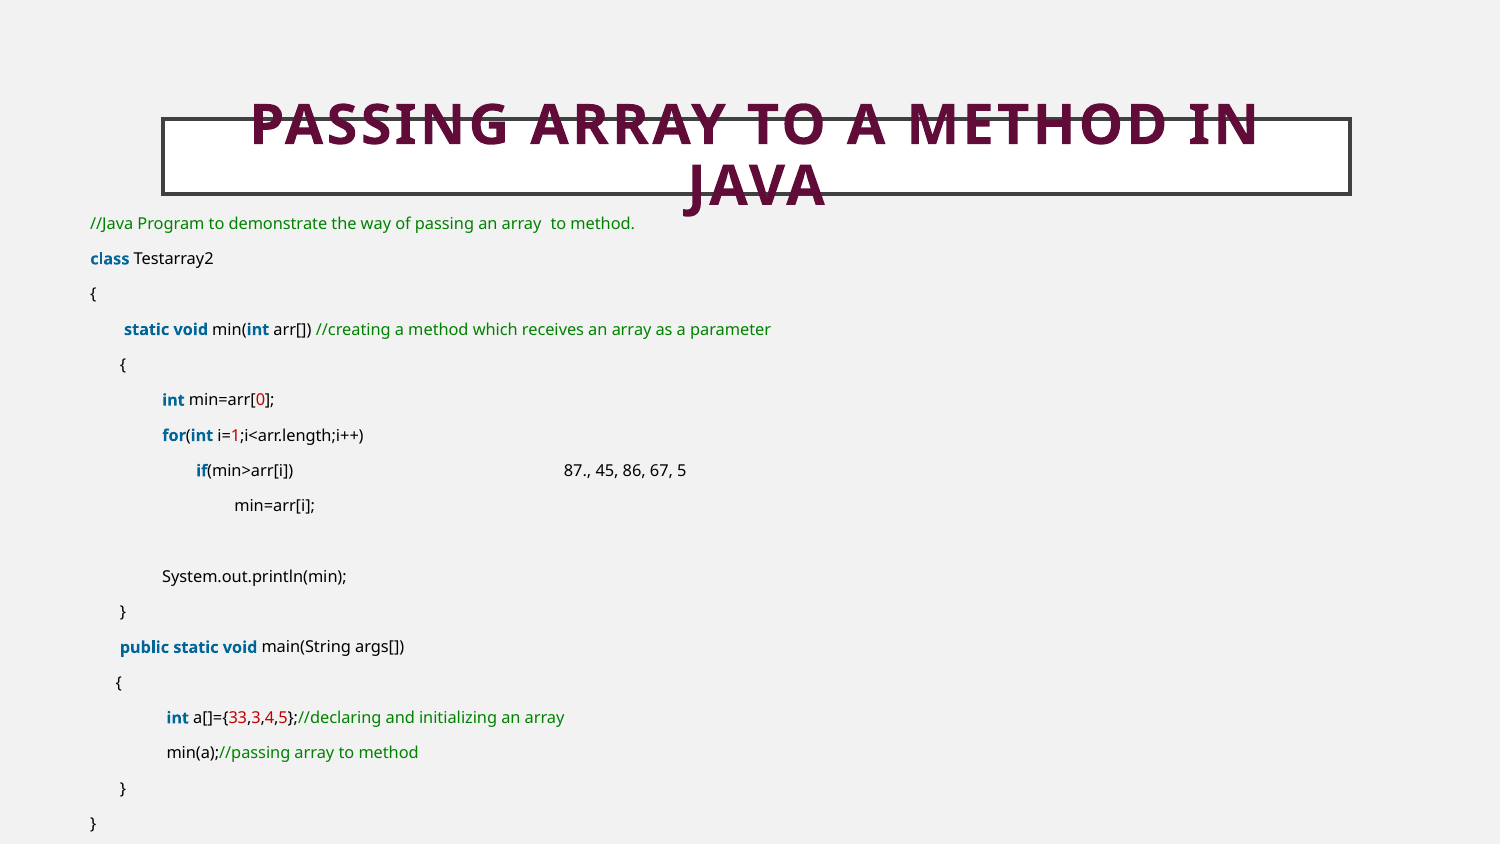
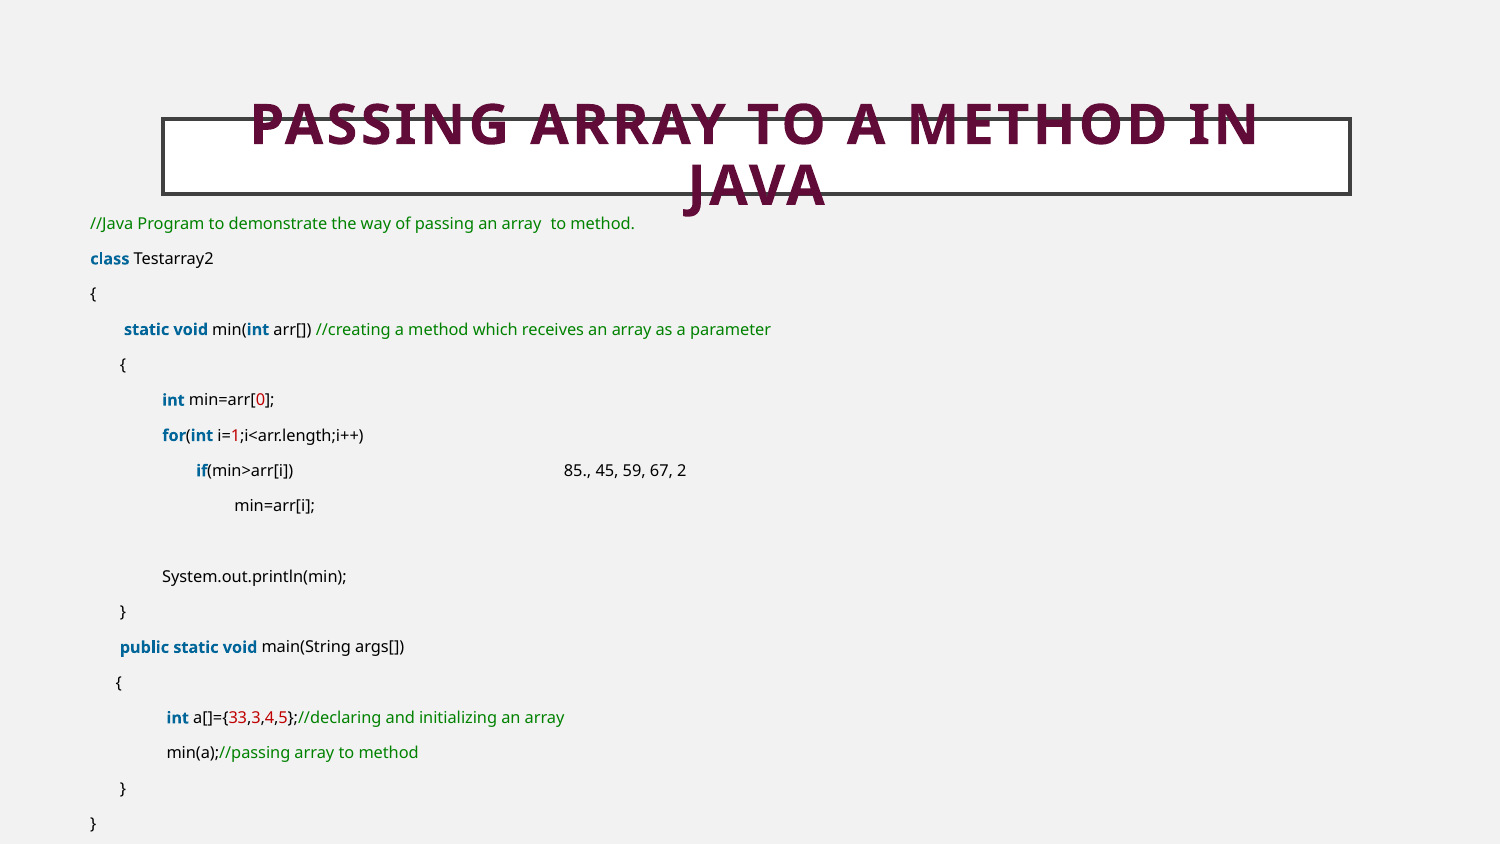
87: 87 -> 85 (578, 471)
86: 86 -> 59 (634, 471)
5: 5 -> 2 (682, 471)
